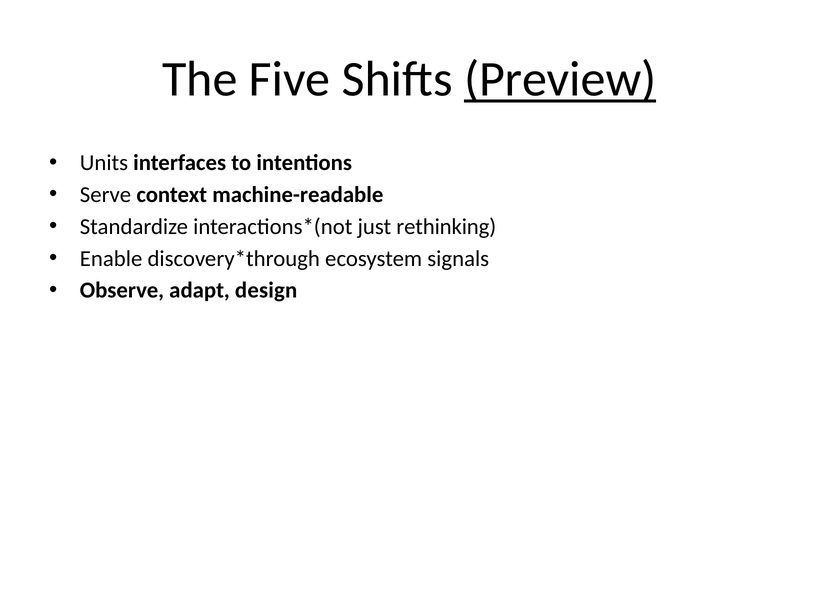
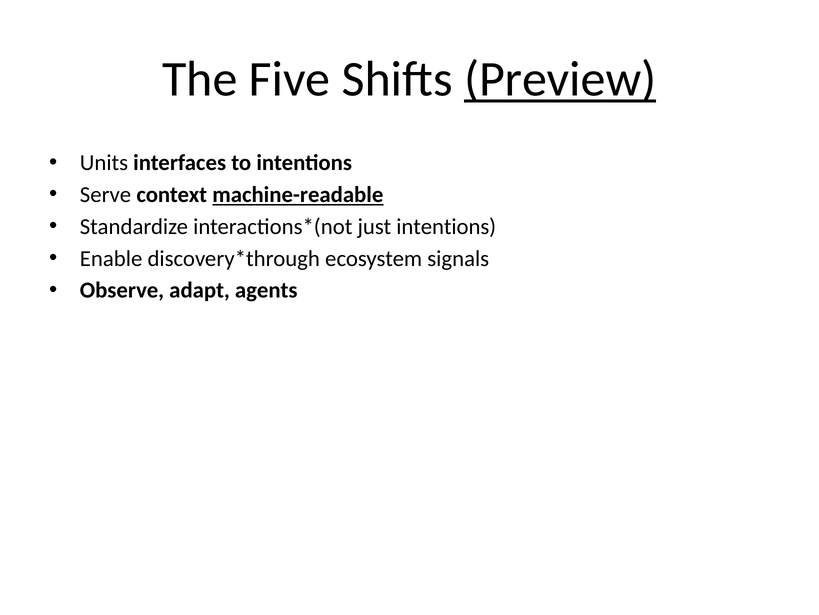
machine-readable underline: none -> present (298, 195)
just rethinking: rethinking -> intentions (446, 226)
design: design -> agents (266, 290)
